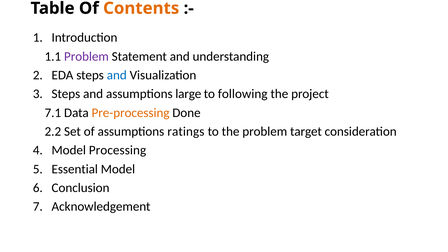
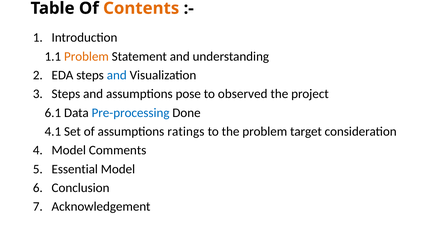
Problem colour: purple -> orange (86, 56)
large: large -> pose (188, 94)
following: following -> observed (243, 94)
7.1: 7.1 -> 6.1 (53, 113)
Pre-processing colour: orange -> blue (131, 113)
2.2: 2.2 -> 4.1 (53, 132)
Processing: Processing -> Comments (118, 150)
